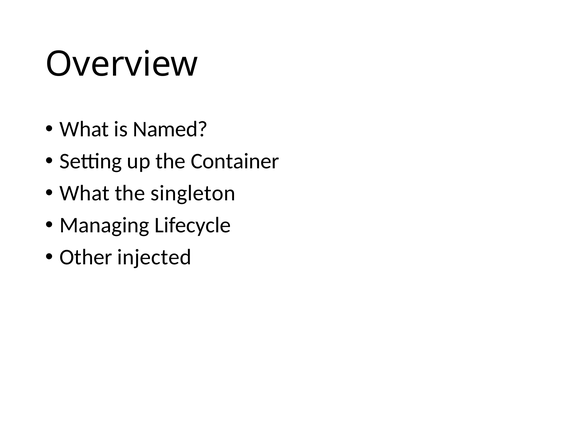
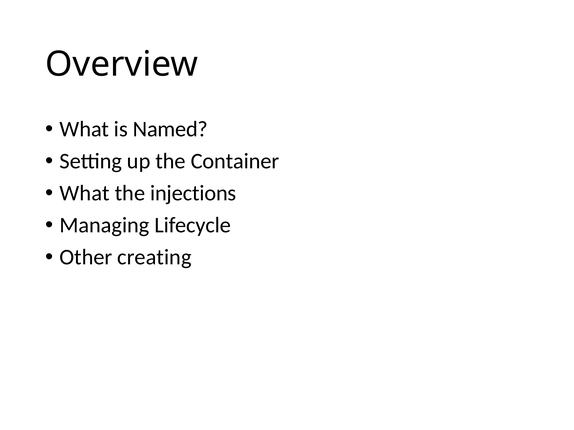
singleton: singleton -> injections (193, 193)
injected: injected -> creating (154, 258)
